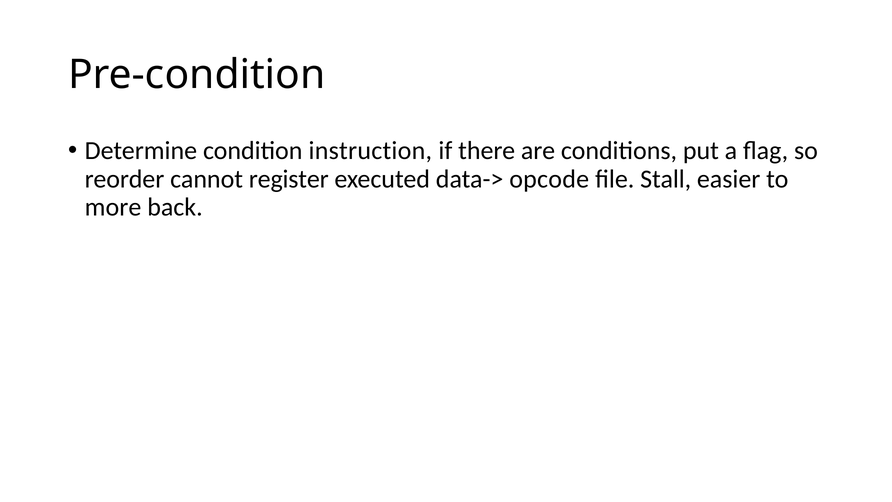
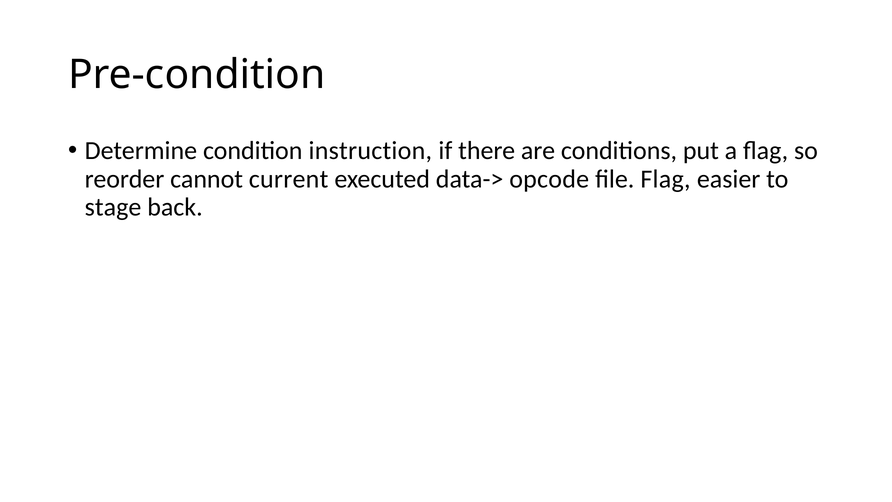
register: register -> current (289, 179)
file Stall: Stall -> Flag (665, 179)
more: more -> stage (113, 207)
